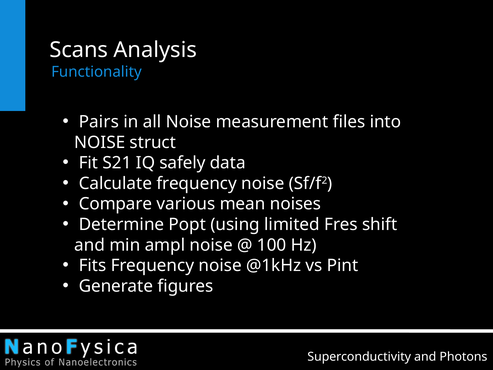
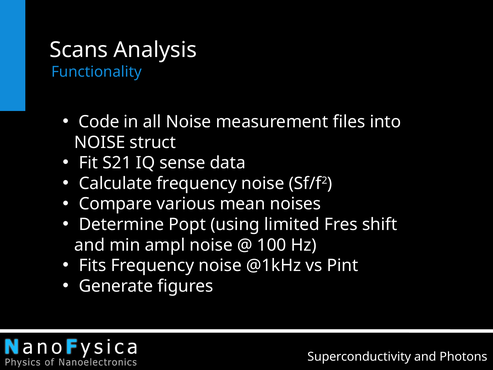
Pairs: Pairs -> Code (99, 122)
safely: safely -> sense (182, 163)
